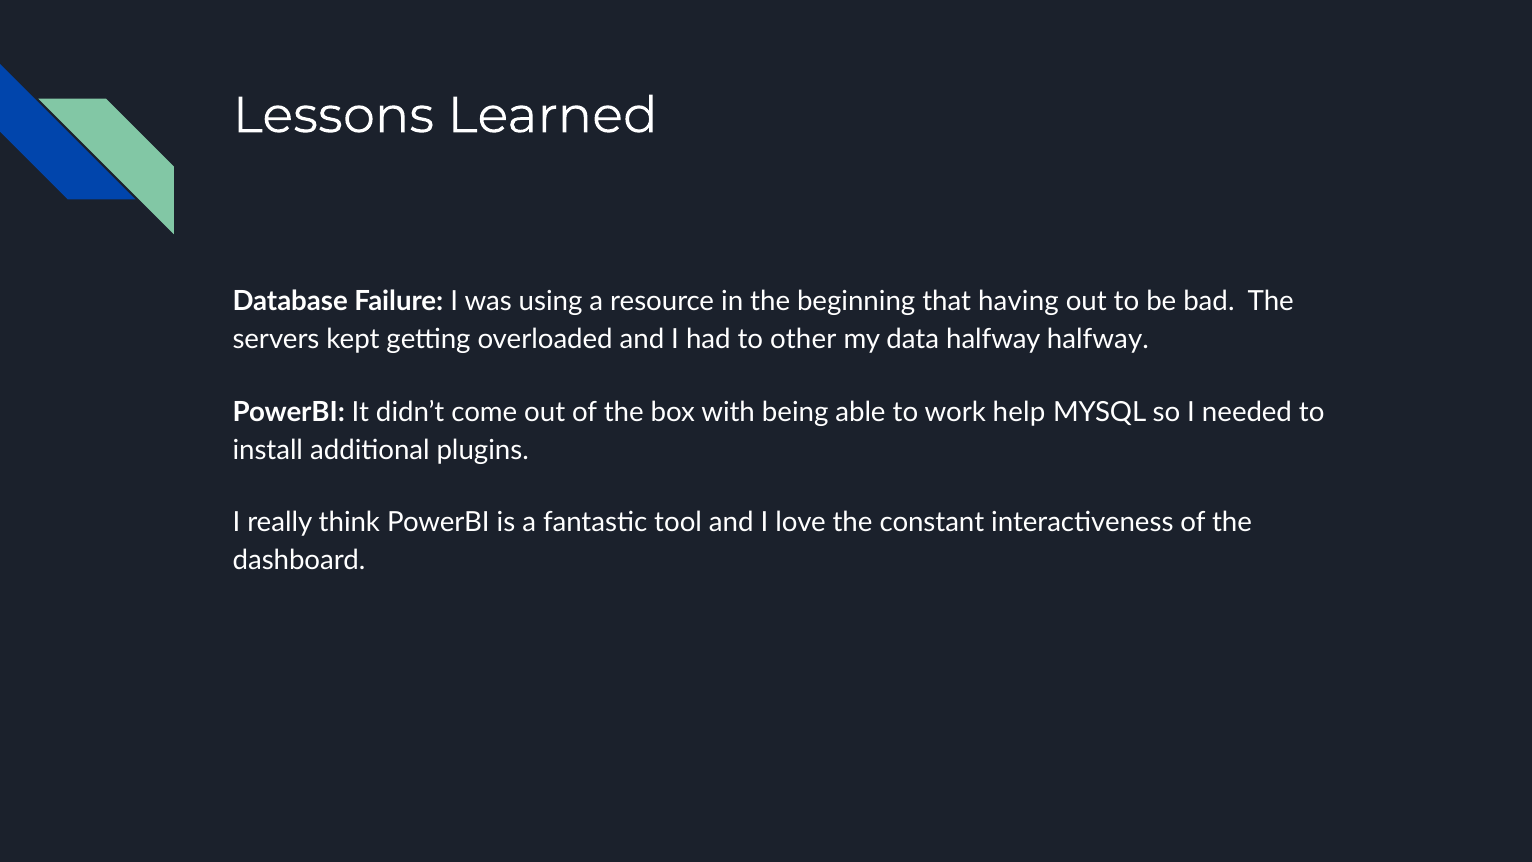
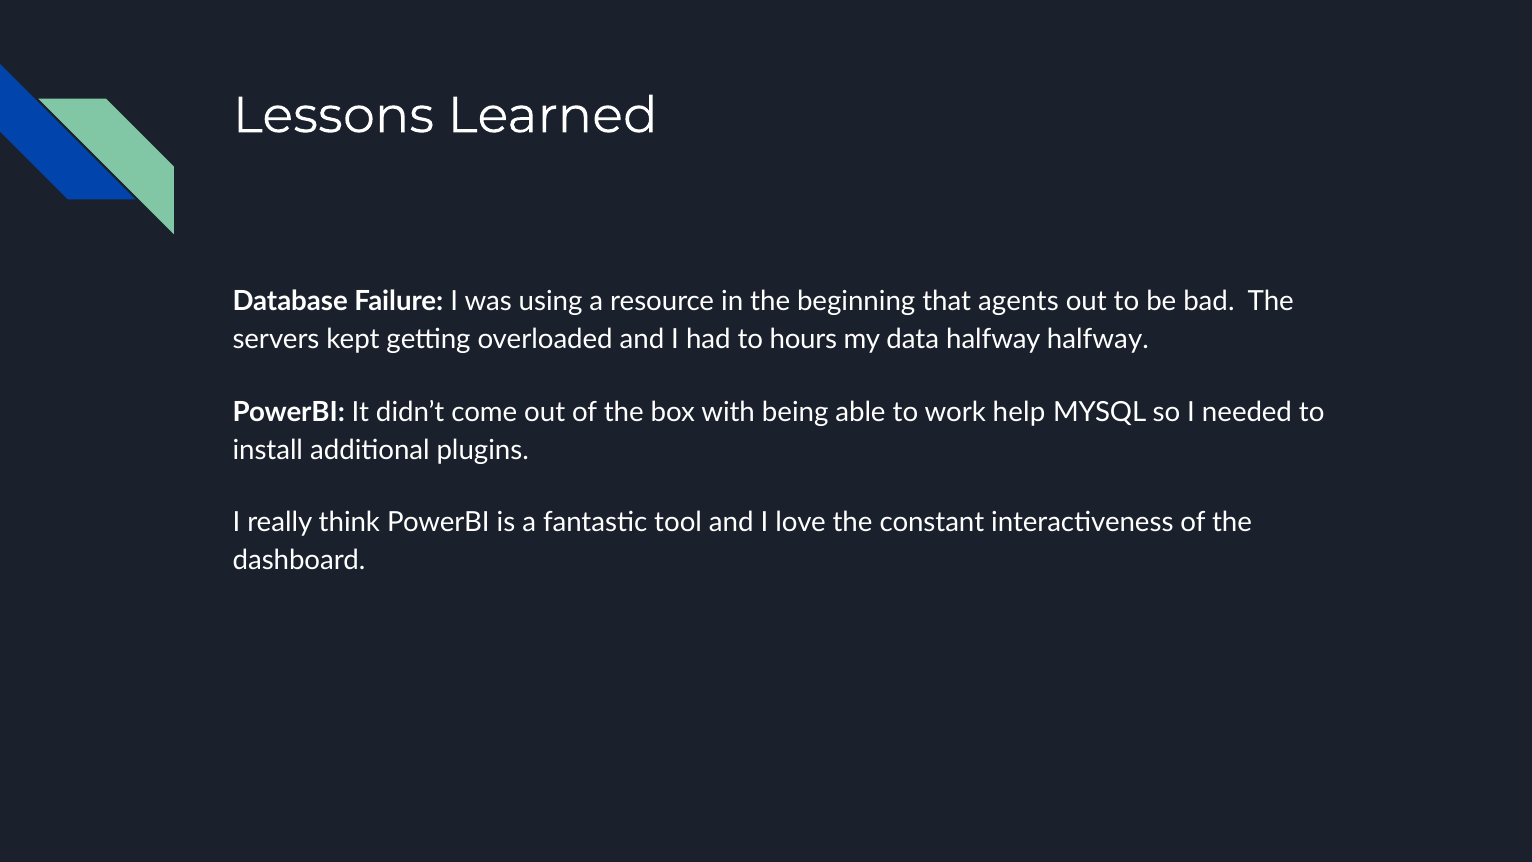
having: having -> agents (1018, 301)
other: other -> hours (803, 340)
